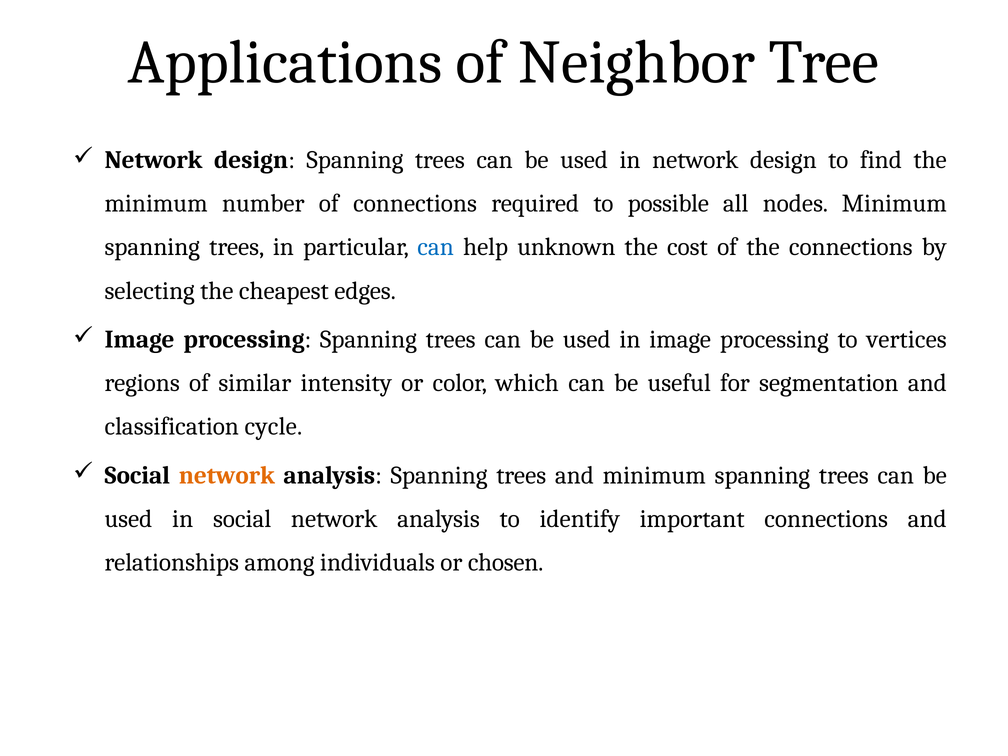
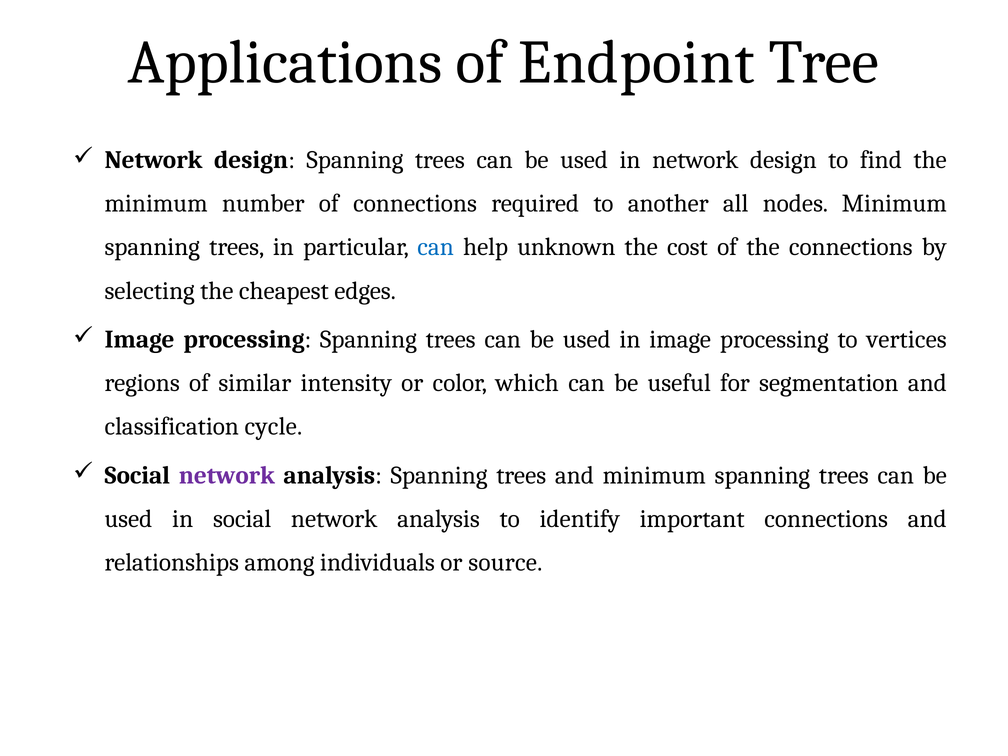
Neighbor: Neighbor -> Endpoint (637, 63)
possible: possible -> another (668, 204)
network colour: orange -> purple (227, 475)
chosen: chosen -> source (505, 563)
